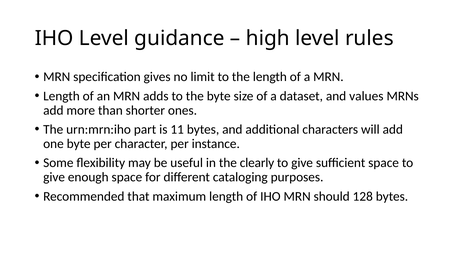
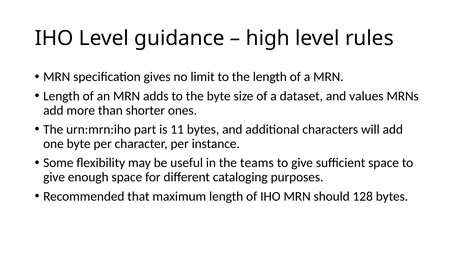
clearly: clearly -> teams (257, 163)
